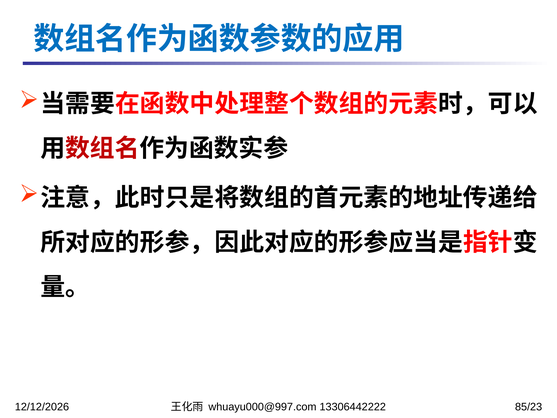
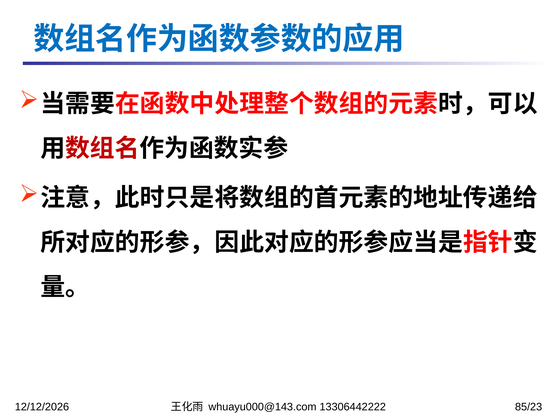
whuayu000@997.com: whuayu000@997.com -> whuayu000@143.com (262, 407)
